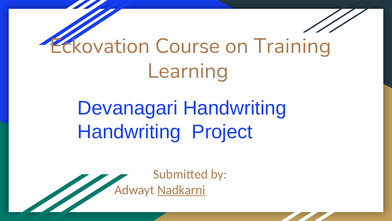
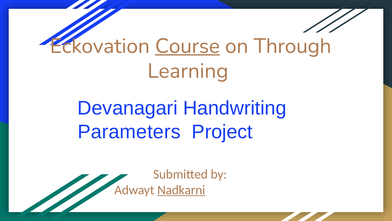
Course underline: none -> present (187, 46)
Training: Training -> Through (293, 46)
Handwriting: Handwriting -> Parameters (129, 132)
